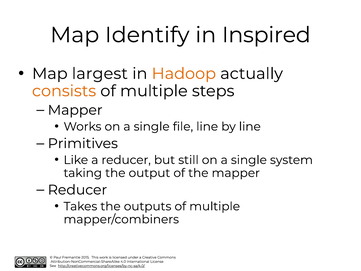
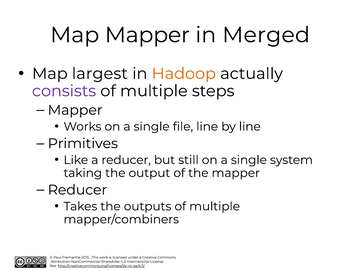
Map Identify: Identify -> Mapper (147, 35)
Inspired: Inspired -> Merged (266, 35)
consists colour: orange -> purple (64, 91)
